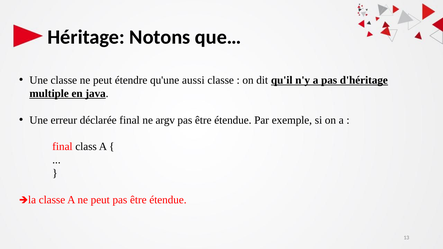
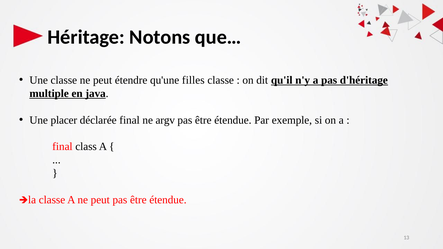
aussi: aussi -> filles (193, 80)
erreur: erreur -> placer (64, 120)
